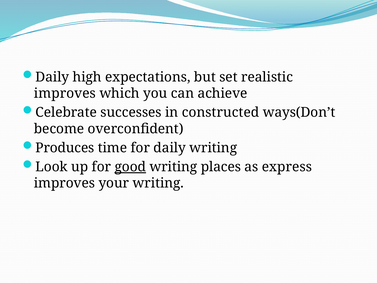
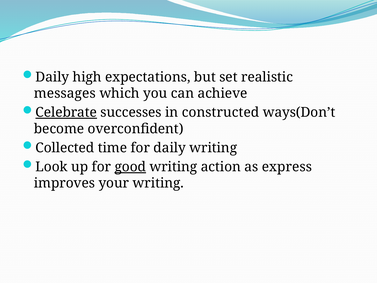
improves: improves -> messages (65, 93)
Celebrate underline: none -> present (66, 112)
Produces: Produces -> Collected (65, 148)
places: places -> action (221, 167)
